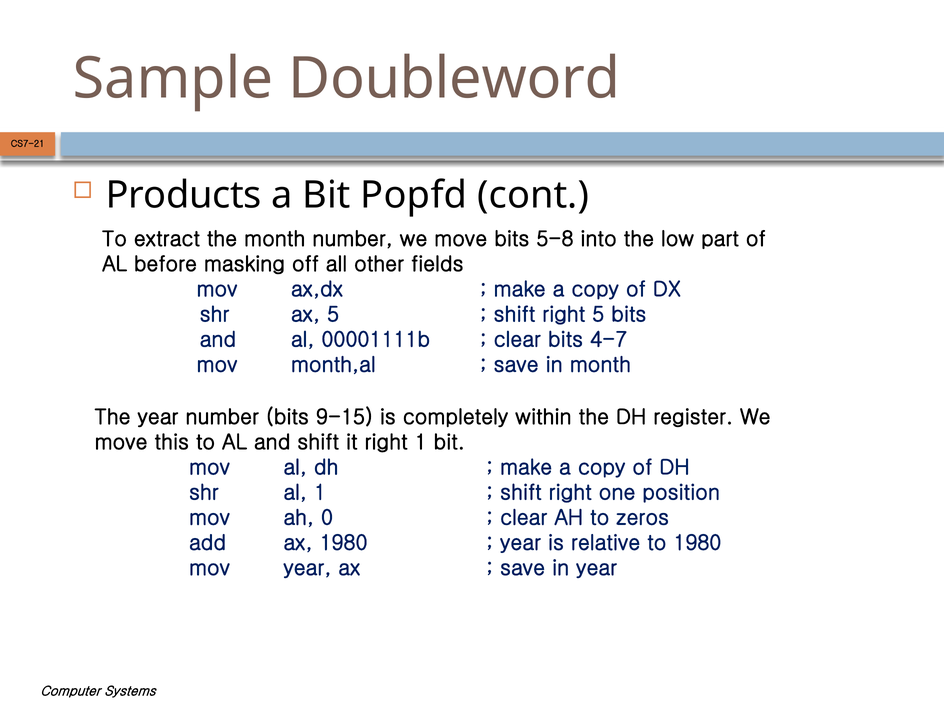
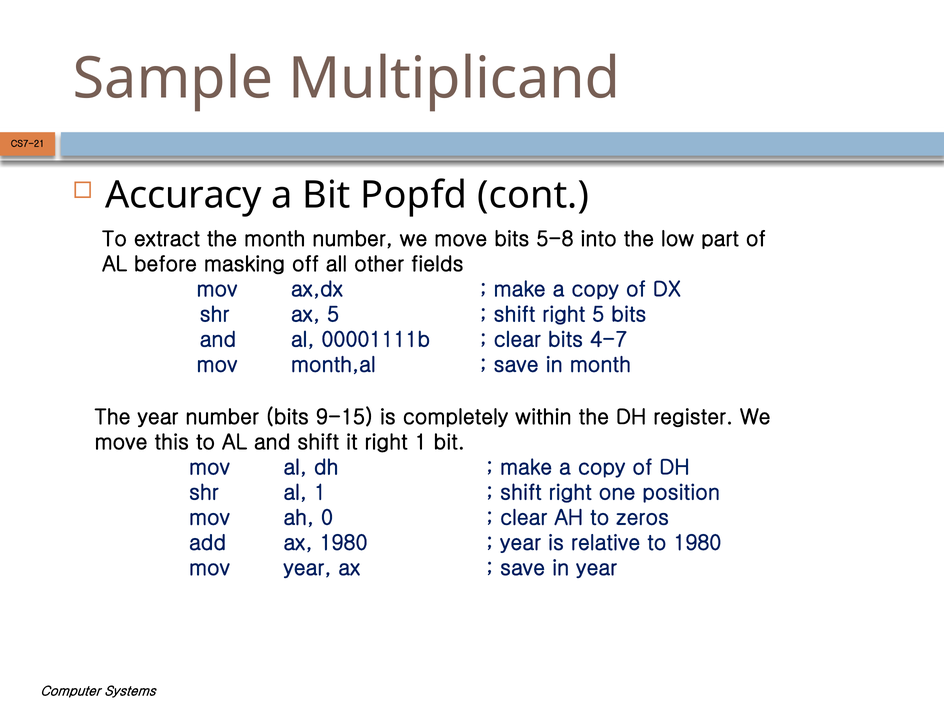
Doubleword: Doubleword -> Multiplicand (454, 79)
Products: Products -> Accuracy (184, 195)
